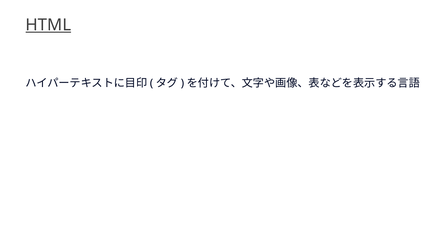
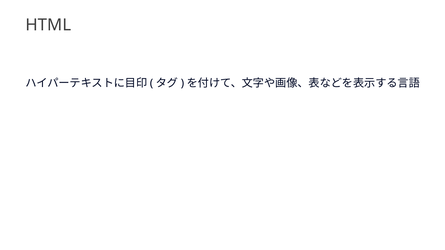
HTML underline: present -> none (48, 25)
